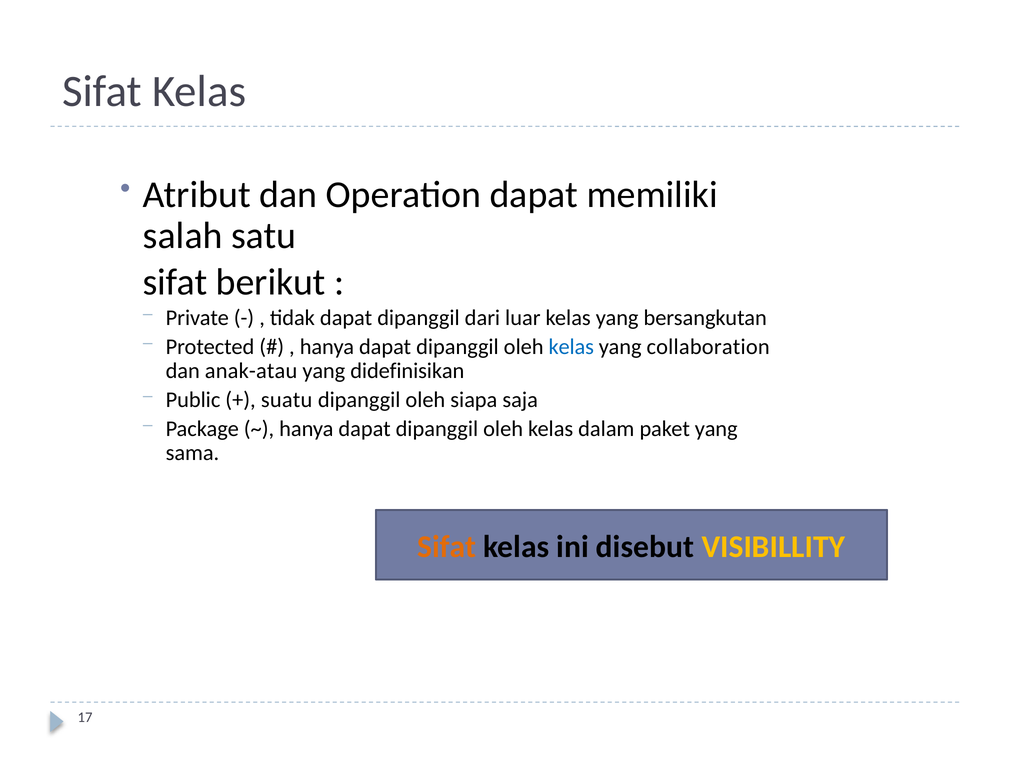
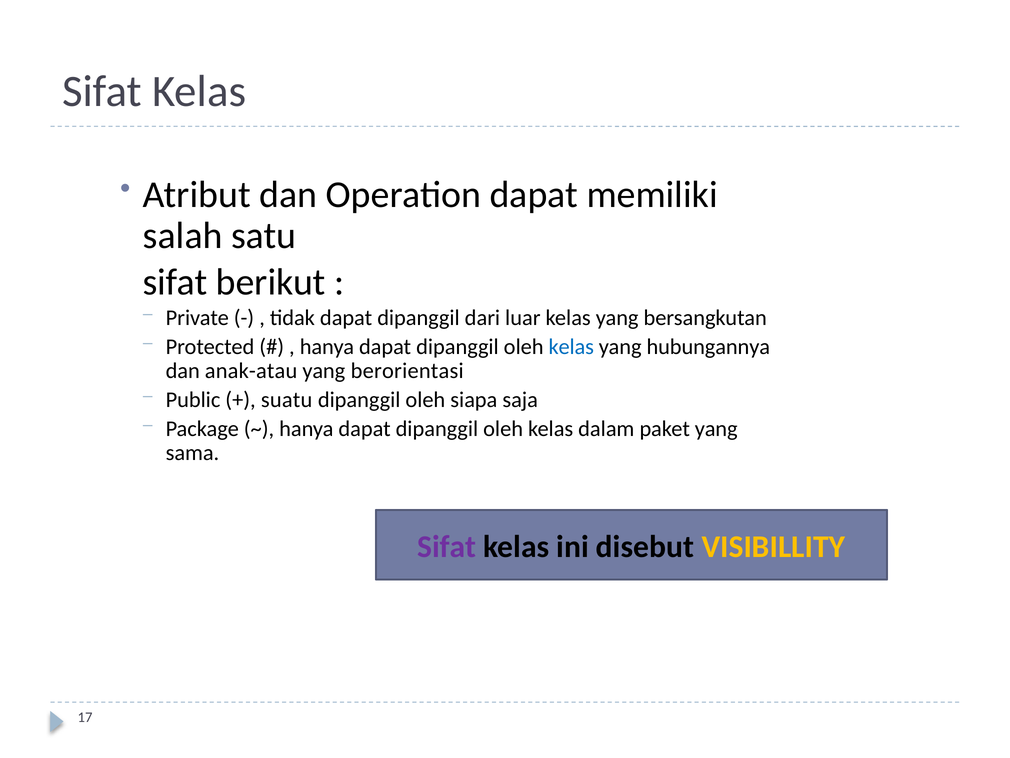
collaboration: collaboration -> hubungannya (708, 346)
didefinisikan: didefinisikan -> berorientasi (407, 371)
Sifat colour: orange -> purple (447, 546)
